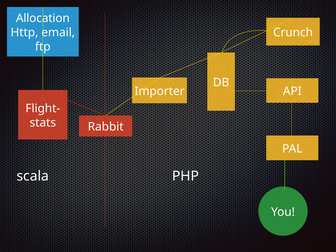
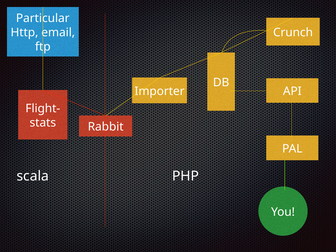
Allocation: Allocation -> Particular (43, 18)
